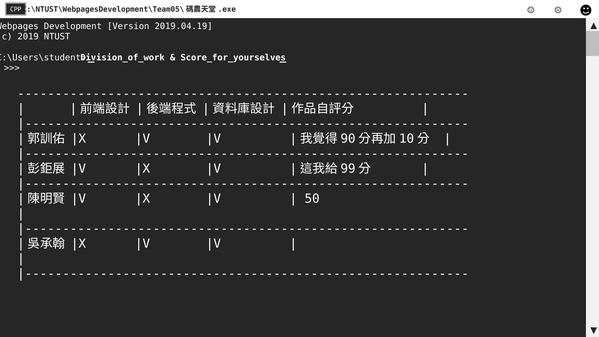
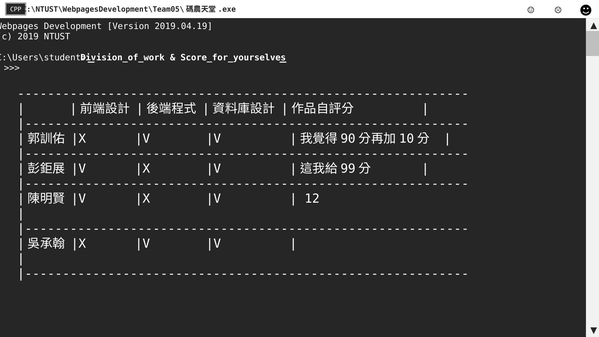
50: 50 -> 12 (312, 199)
